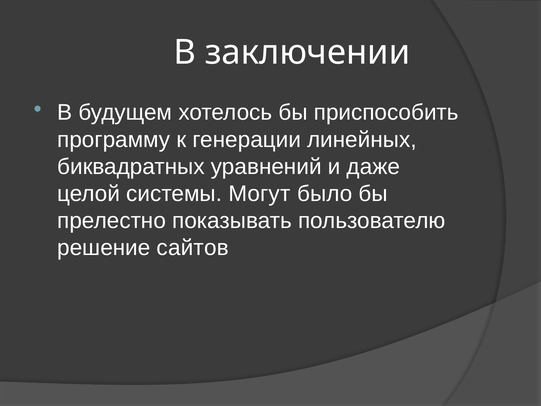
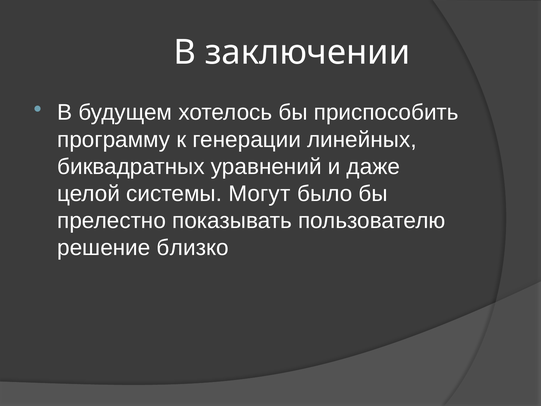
сайтов: сайтов -> близко (193, 248)
